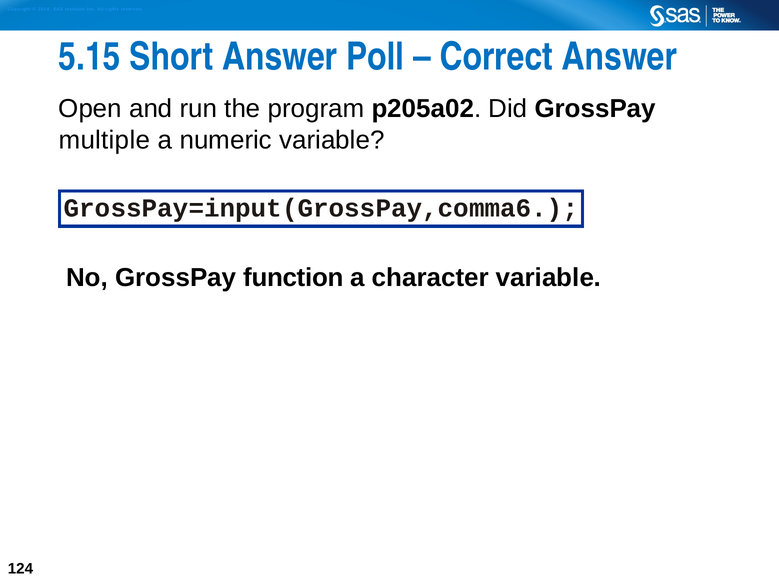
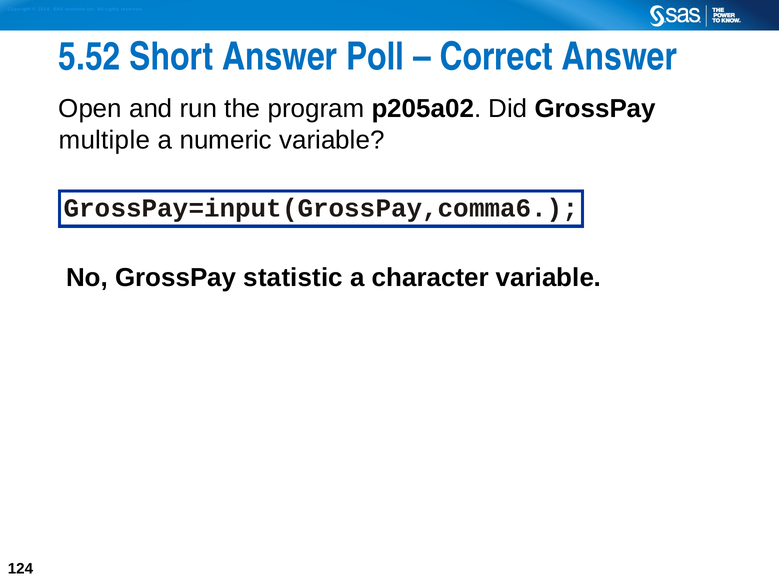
5.15: 5.15 -> 5.52 (89, 57)
function: function -> statistic (293, 278)
